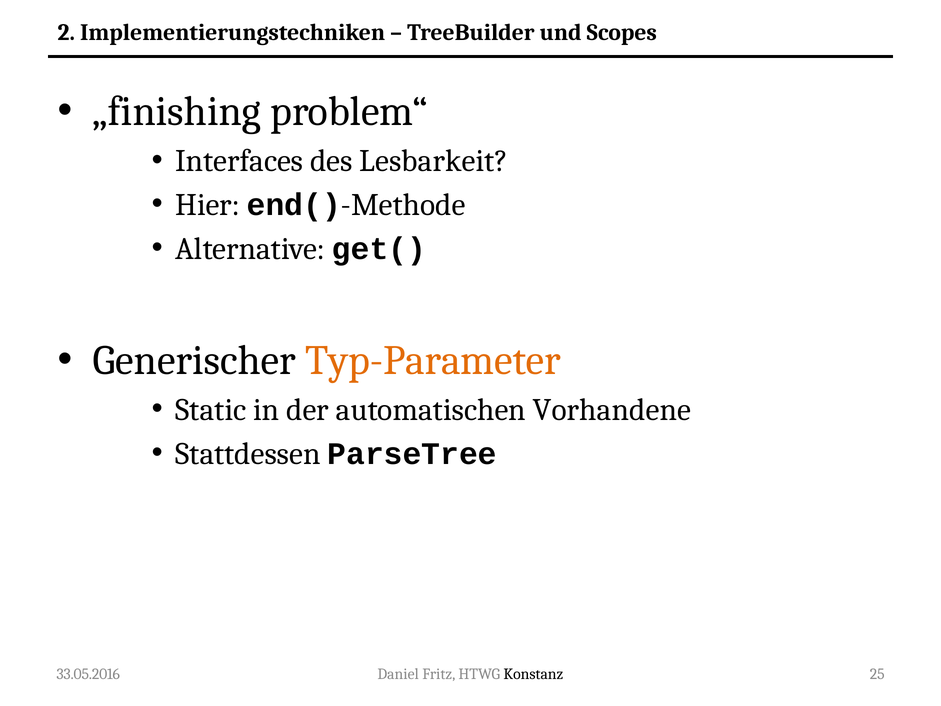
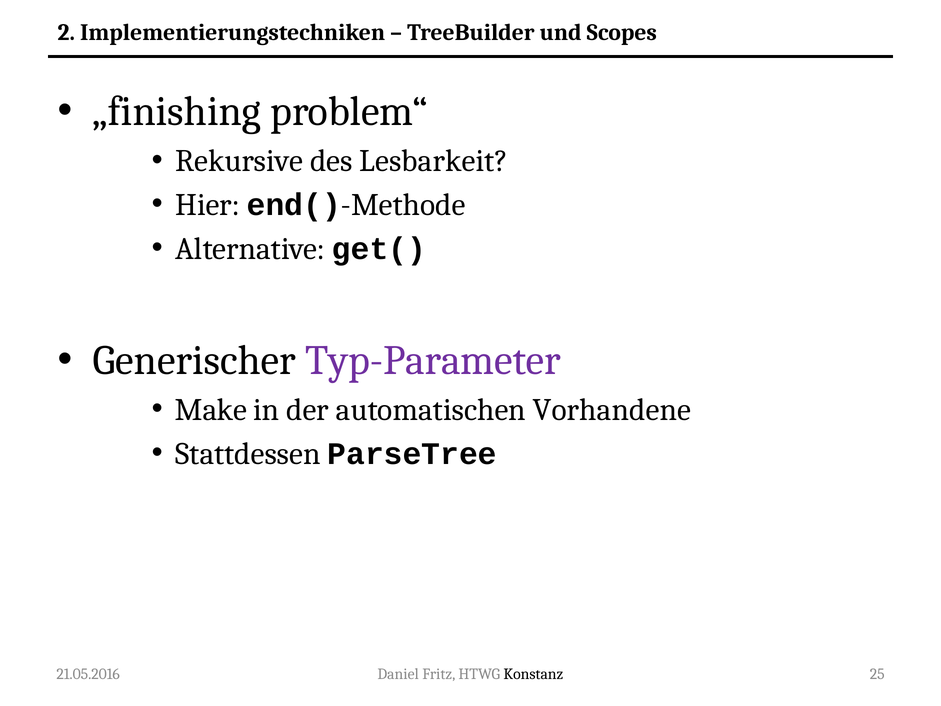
Interfaces: Interfaces -> Rekursive (239, 161)
Typ-Parameter colour: orange -> purple (433, 360)
Static: Static -> Make (211, 410)
33.05.2016: 33.05.2016 -> 21.05.2016 (88, 674)
